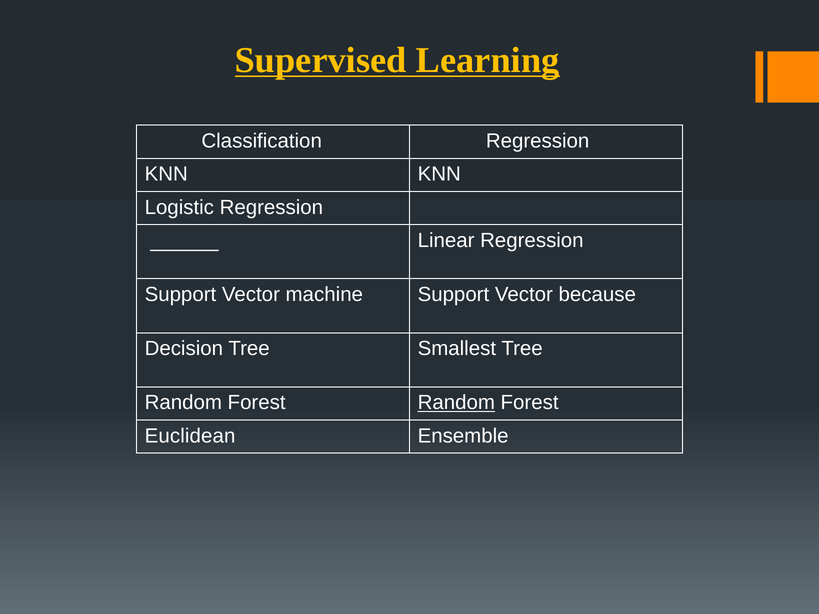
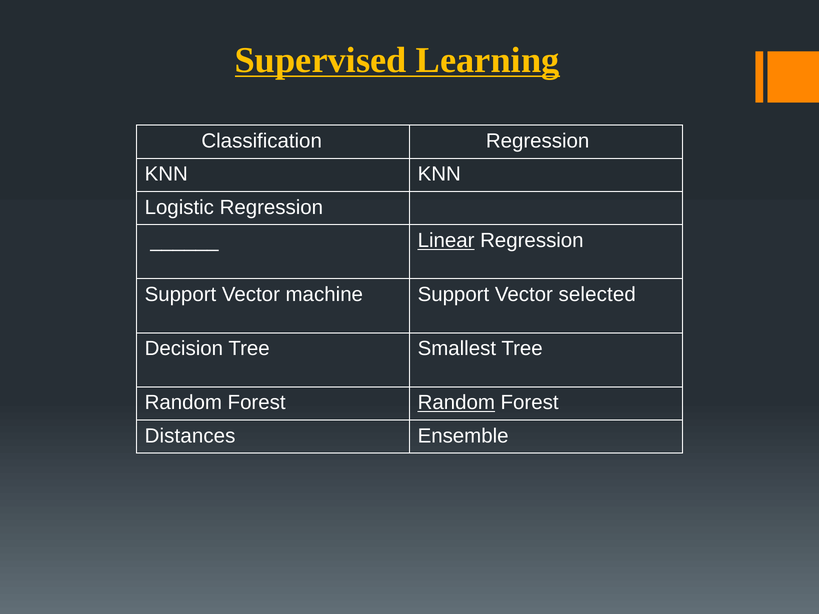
Linear underline: none -> present (446, 241)
because: because -> selected (597, 295)
Euclidean: Euclidean -> Distances (190, 436)
